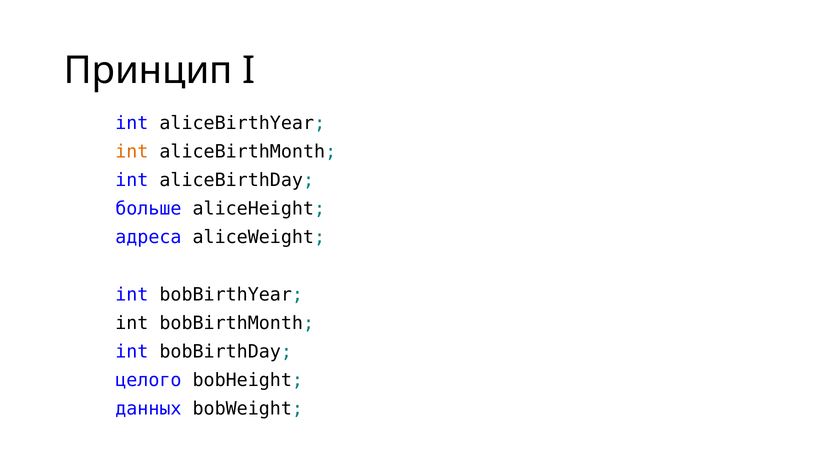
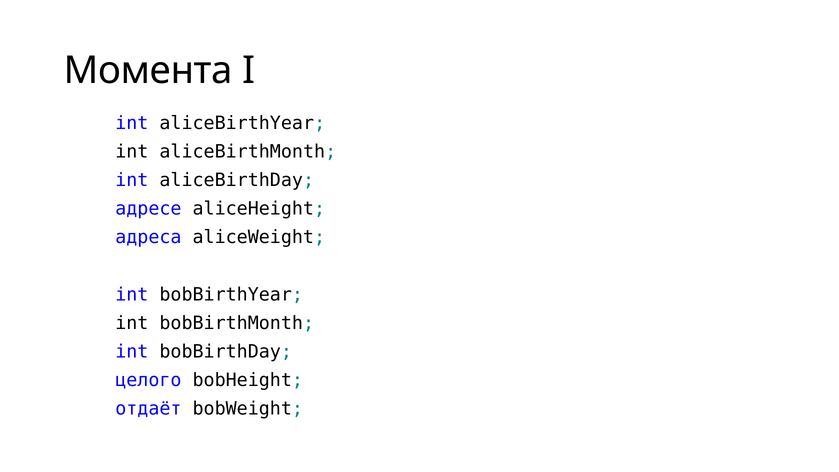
Принцип: Принцип -> Момента (148, 70)
int colour: orange -> black (132, 152)
больше: больше -> адресе (148, 209)
данных: данных -> отдаёт (148, 409)
